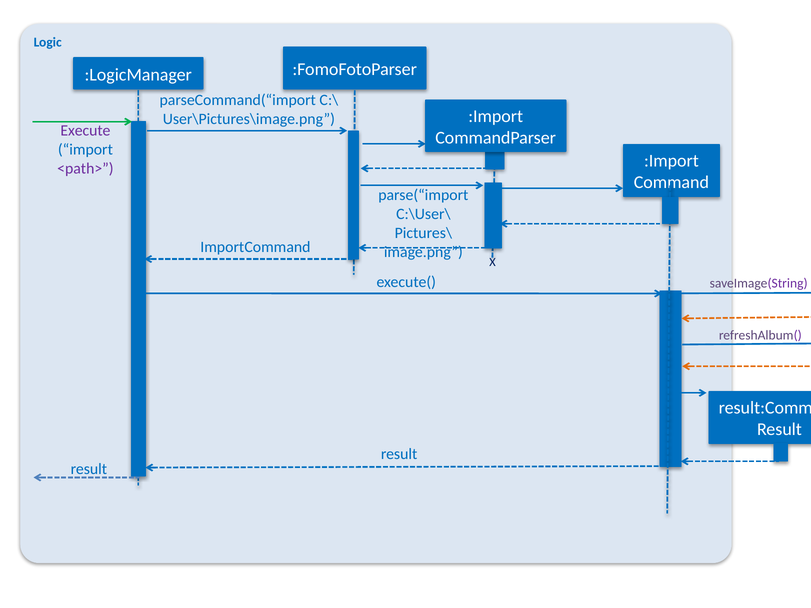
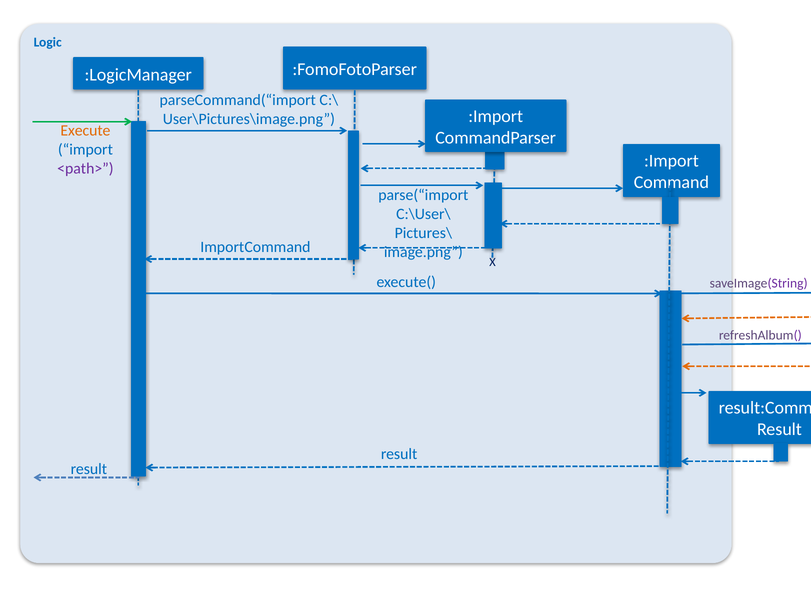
Execute colour: purple -> orange (85, 131)
